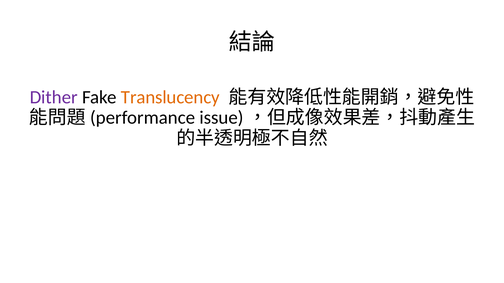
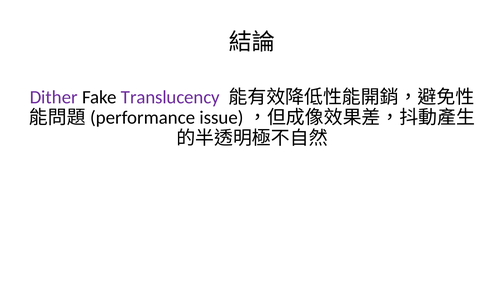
Translucency colour: orange -> purple (170, 98)
